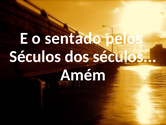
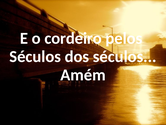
sentado: sentado -> cordeiro (73, 38)
